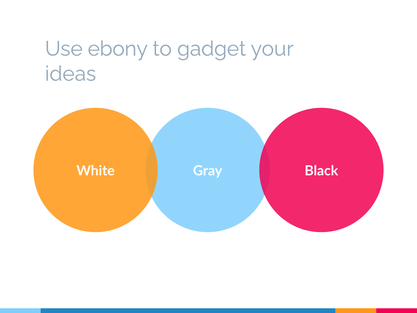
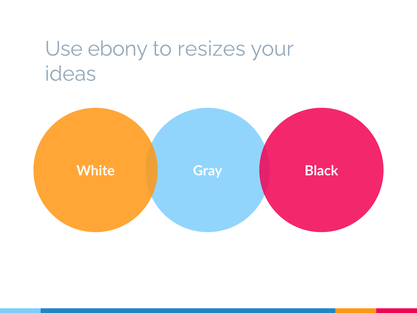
gadget: gadget -> resizes (211, 49)
